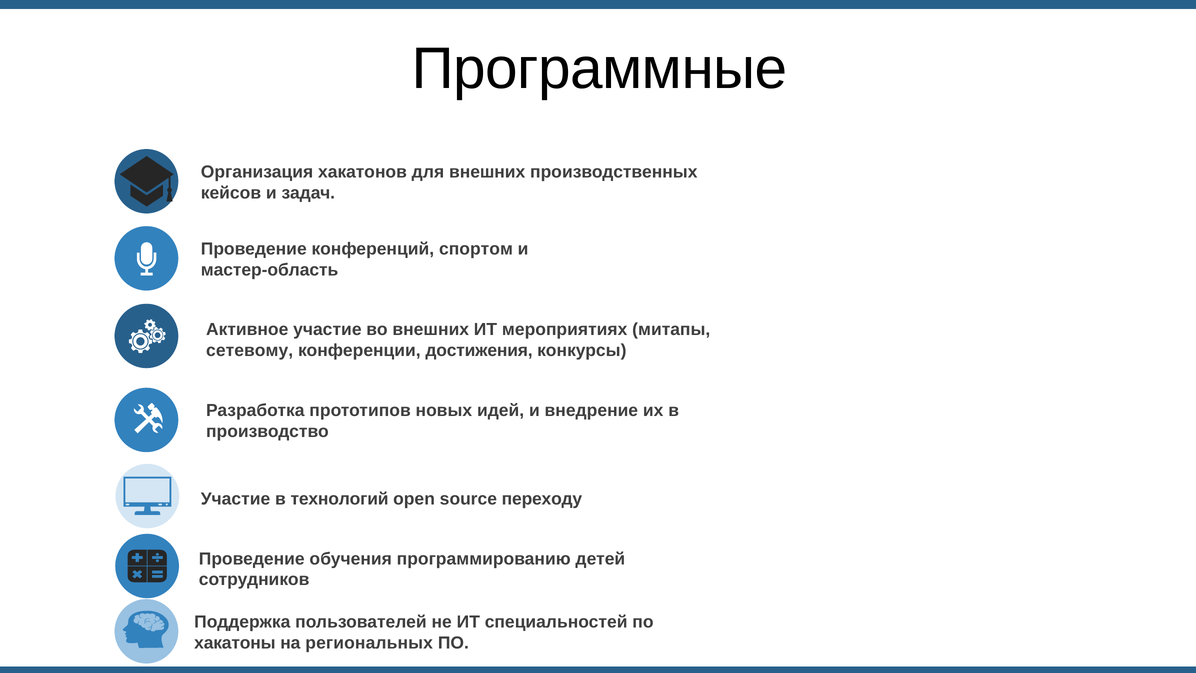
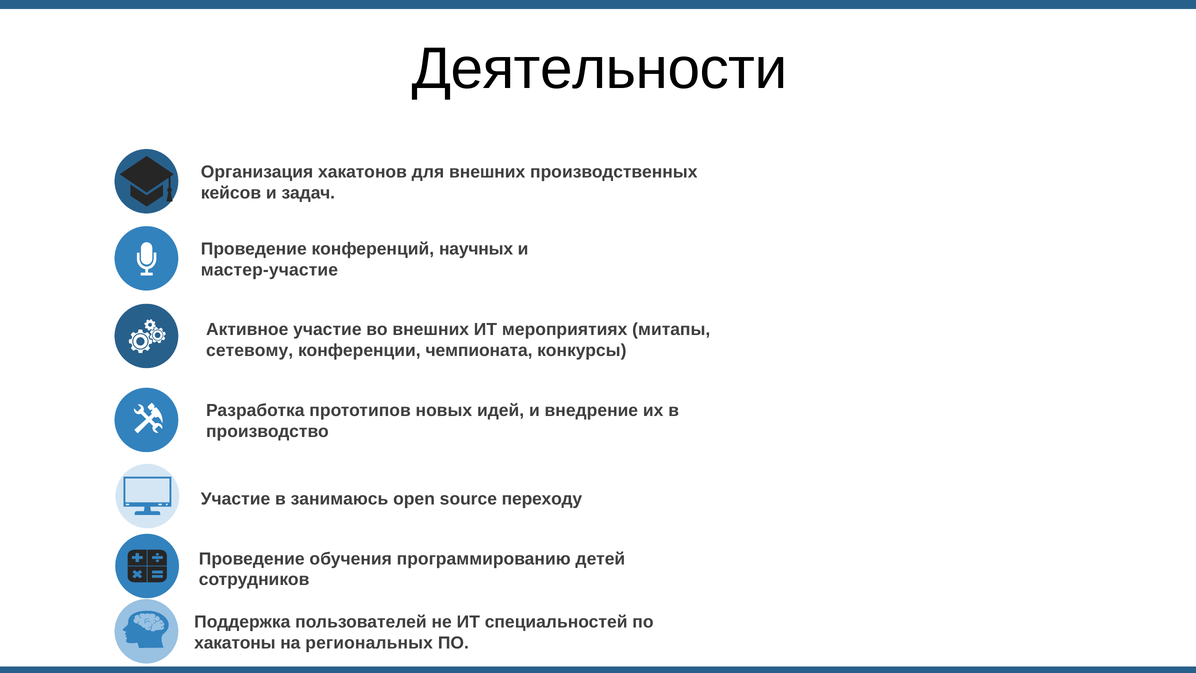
Программные: Программные -> Деятельности (600, 69)
спортом: спортом -> научных (476, 249)
мастер-область: мастер-область -> мастер-участие (269, 270)
достижения: достижения -> чемпионата (479, 350)
технологий: технологий -> занимаюсь (339, 499)
